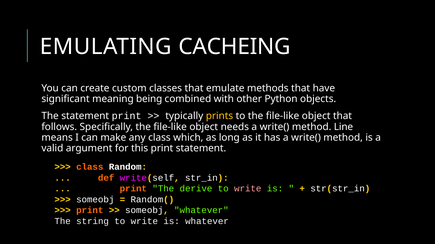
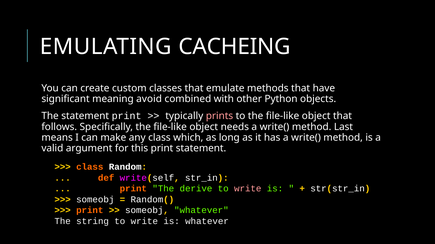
being: being -> avoid (149, 99)
prints colour: yellow -> pink (219, 116)
Line: Line -> Last (343, 127)
